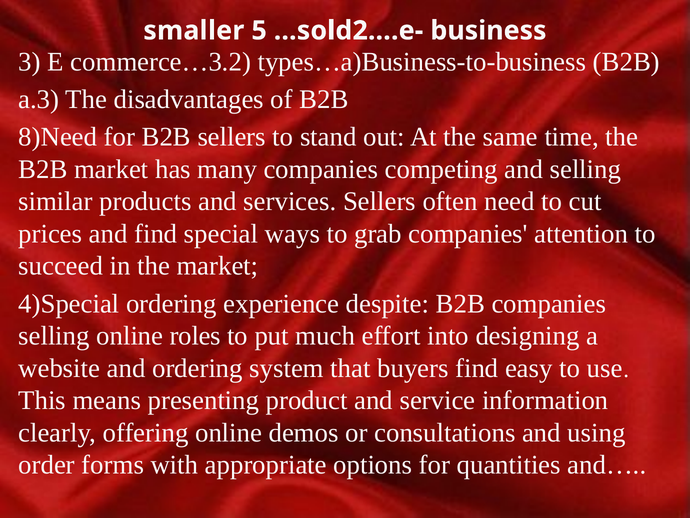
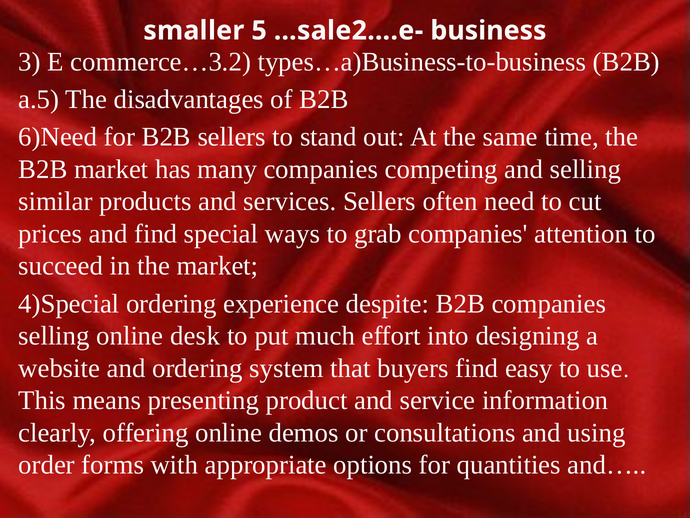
…sold2….e-: …sold2….e- -> …sale2….e- (348, 31)
a.3: a.3 -> a.5 (39, 99)
8)Need: 8)Need -> 6)Need (58, 137)
roles: roles -> desk (195, 336)
